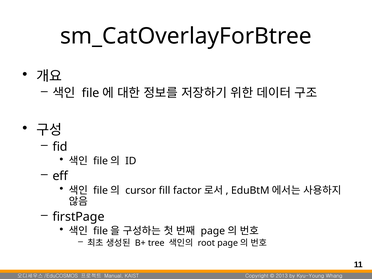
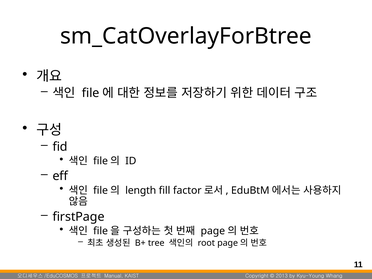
cursor: cursor -> length (141, 190)
